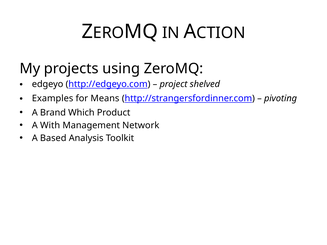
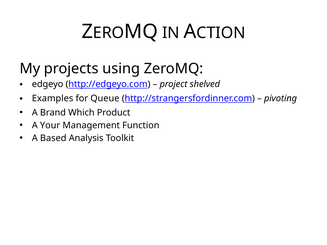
Means: Means -> Queue (105, 98)
With: With -> Your (50, 125)
Network: Network -> Function (141, 125)
